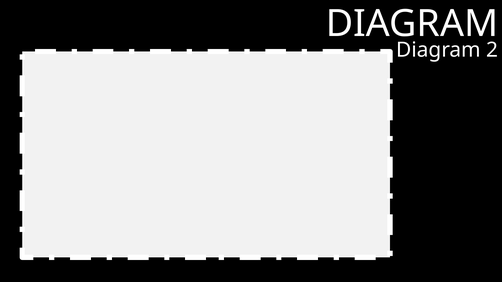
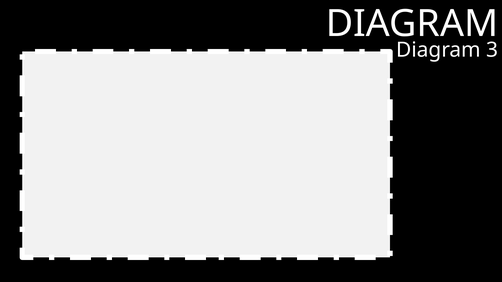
2: 2 -> 3 (492, 50)
